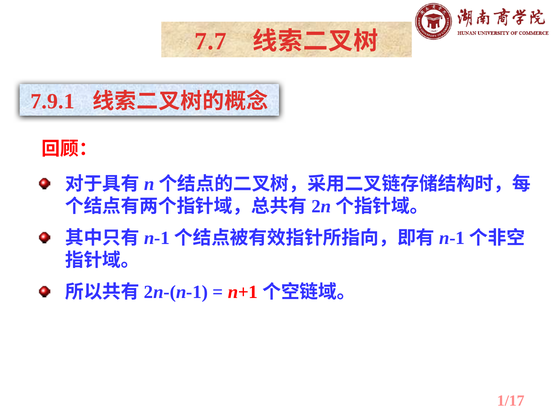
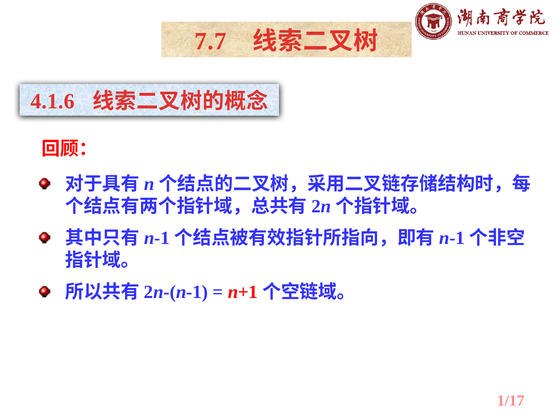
7.9.1: 7.9.1 -> 4.1.6 (53, 101)
